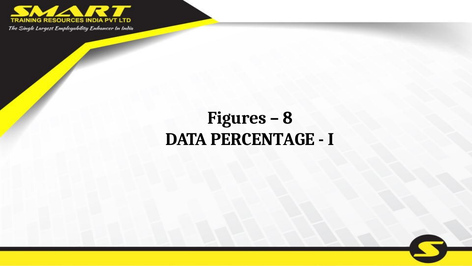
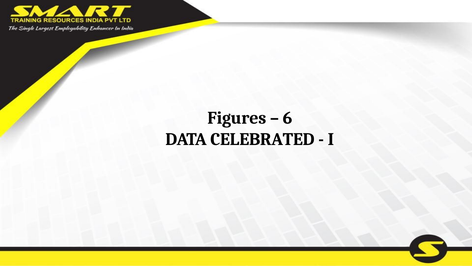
8: 8 -> 6 (288, 118)
PERCENTAGE: PERCENTAGE -> CELEBRATED (263, 139)
